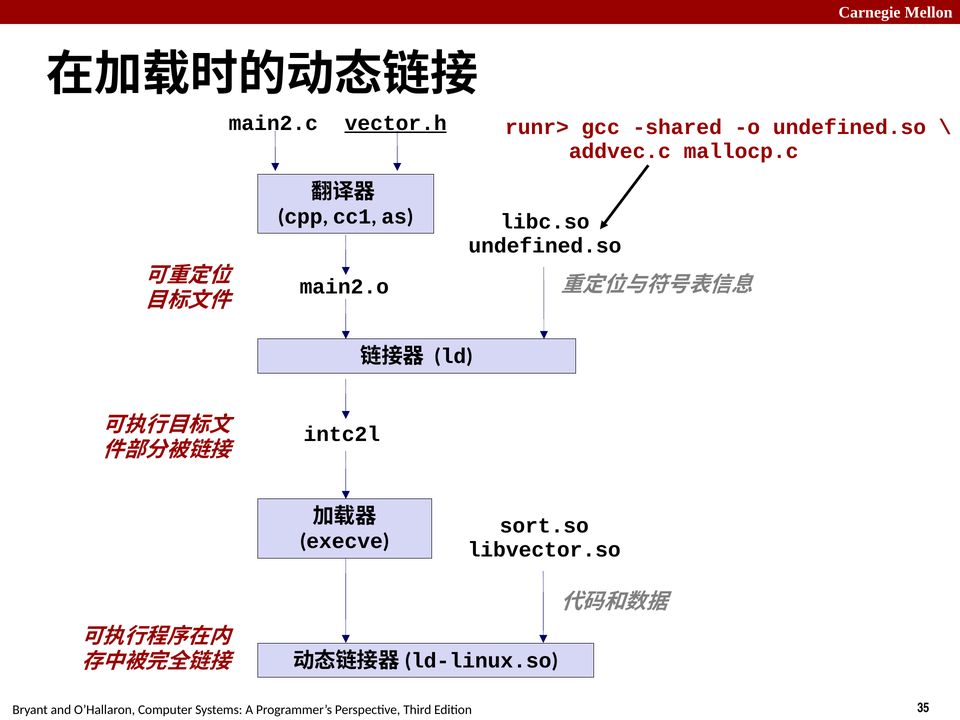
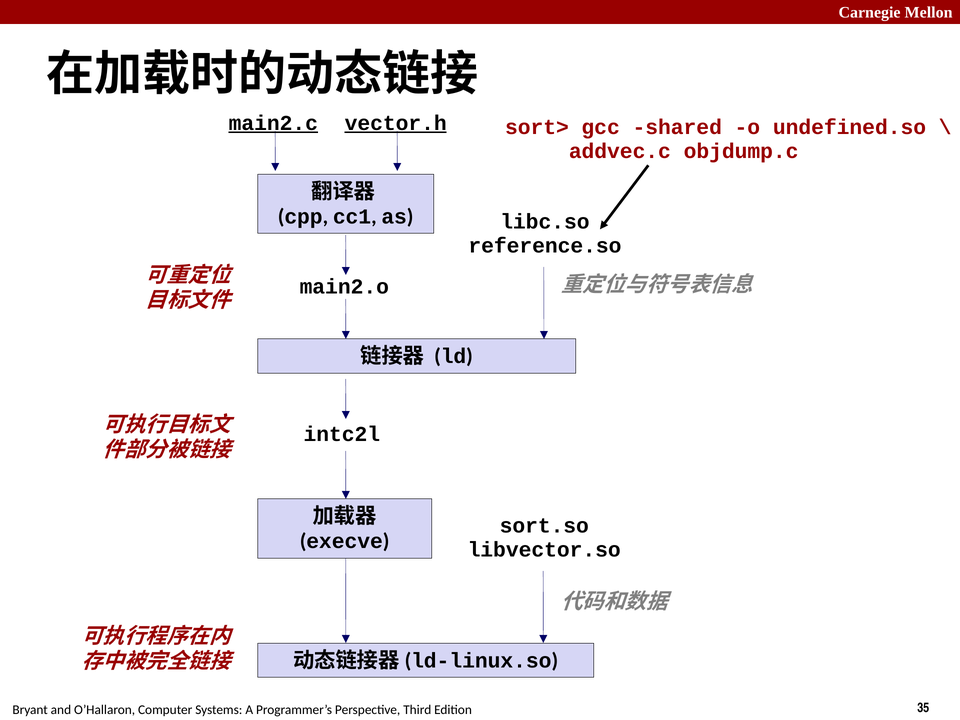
main2.c underline: none -> present (273, 123)
runr>: runr> -> sort> (537, 127)
mallocp.c: mallocp.c -> objdump.c (741, 151)
undefined.so: undefined.so -> reference.so (545, 246)
